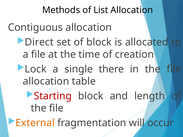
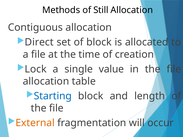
List: List -> Still (101, 10)
there: there -> value (111, 69)
Starting colour: red -> blue (53, 96)
